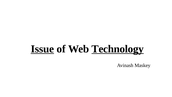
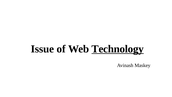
Issue underline: present -> none (42, 49)
